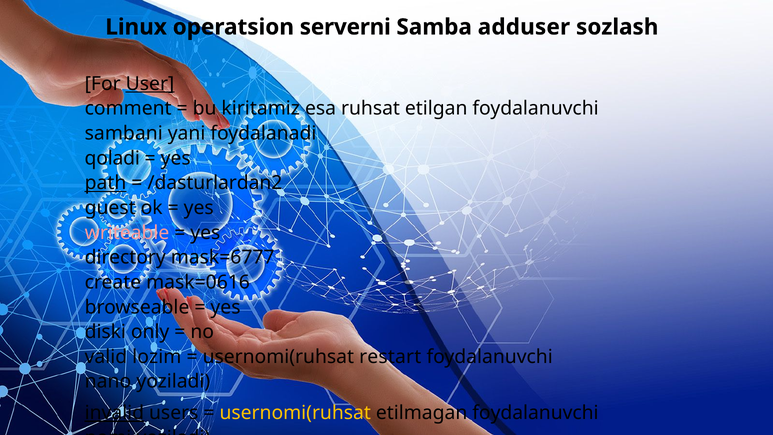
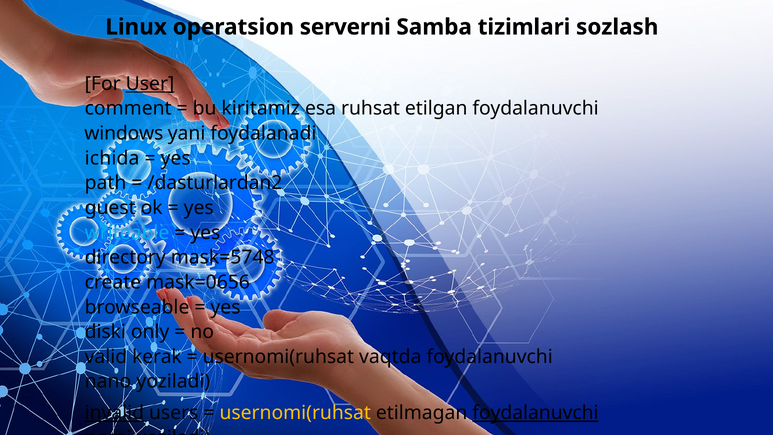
adduser: adduser -> tizimlari (524, 27)
sambani: sambani -> windows (124, 133)
qoladi: qoladi -> ichida (112, 158)
path underline: present -> none (106, 183)
writeable colour: pink -> light blue (127, 233)
mask=6777: mask=6777 -> mask=5748 (223, 257)
mask=0616: mask=0616 -> mask=0656 (198, 282)
lozim: lozim -> kerak (157, 357)
restart: restart -> vaqtda (390, 357)
foydalanuvchi underline: none -> present (535, 413)
